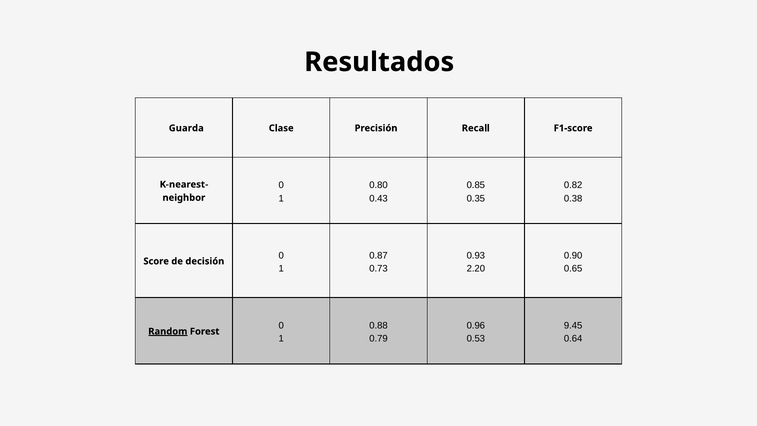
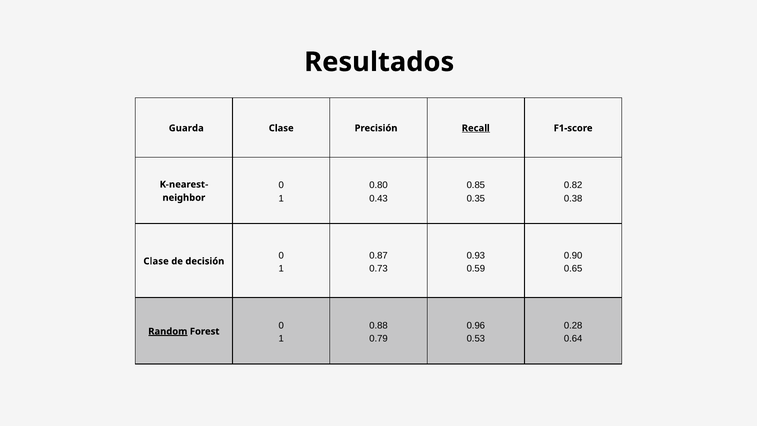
Recall underline: none -> present (476, 128)
Score: Score -> Clase (156, 261)
2.20: 2.20 -> 0.59 (476, 269)
9.45: 9.45 -> 0.28 (573, 325)
